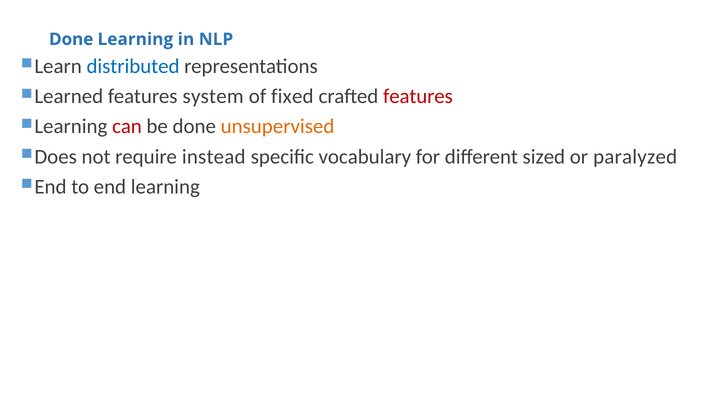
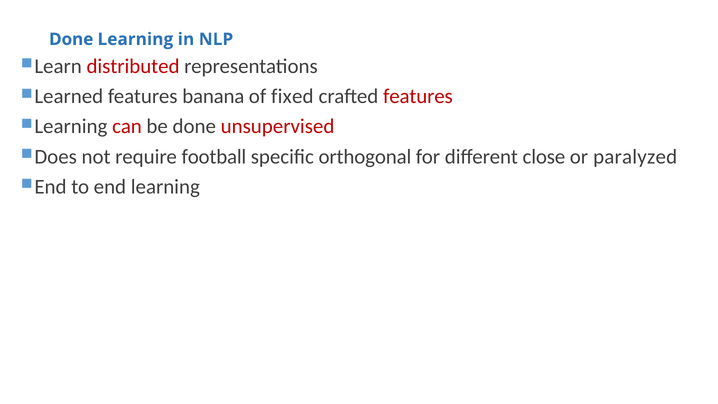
distributed colour: blue -> red (133, 66)
system: system -> banana (213, 96)
unsupervised colour: orange -> red (278, 127)
instead: instead -> football (214, 157)
vocabulary: vocabulary -> orthogonal (365, 157)
sized: sized -> close (544, 157)
